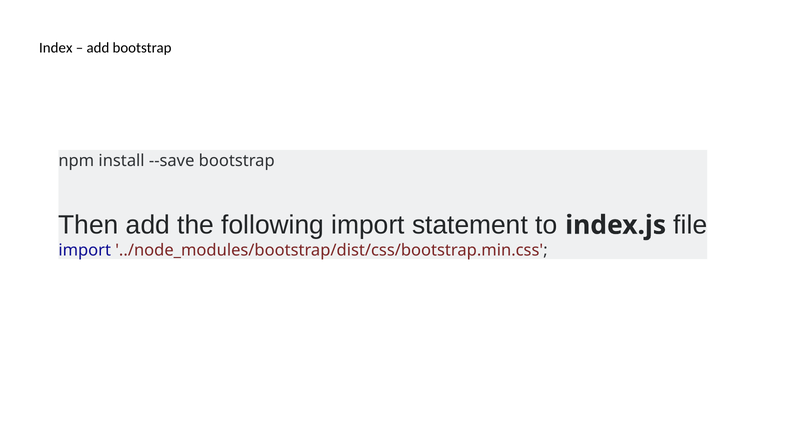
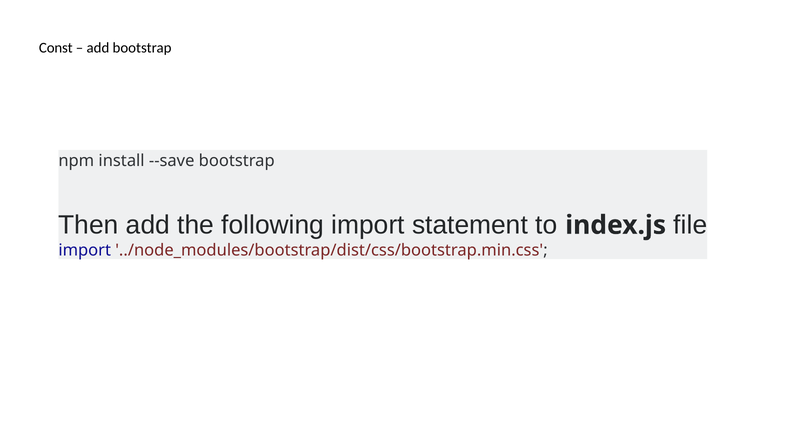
Index: Index -> Const (56, 48)
